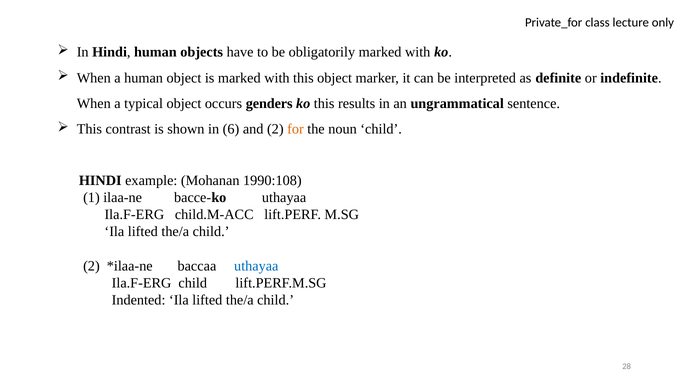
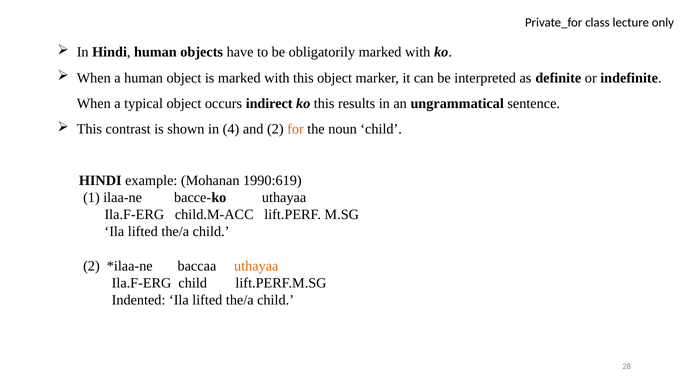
genders: genders -> indirect (269, 104)
6: 6 -> 4 (231, 129)
1990:108: 1990:108 -> 1990:619 (272, 181)
uthayaa colour: blue -> orange (256, 266)
